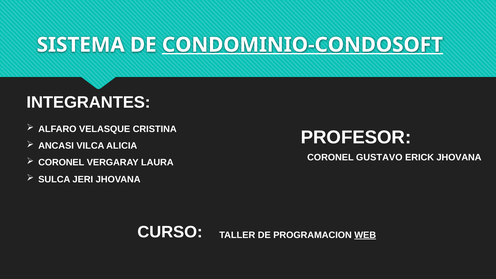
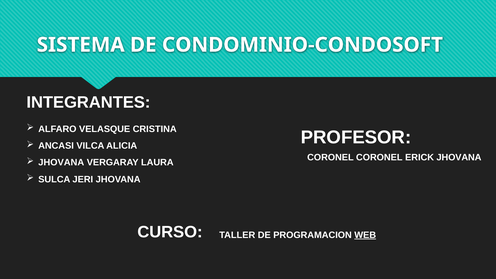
CONDOMINIO-CONDOSOFT underline: present -> none (302, 45)
CORONEL GUSTAVO: GUSTAVO -> CORONEL (379, 157)
CORONEL: CORONEL -> JHOVANA (61, 163)
